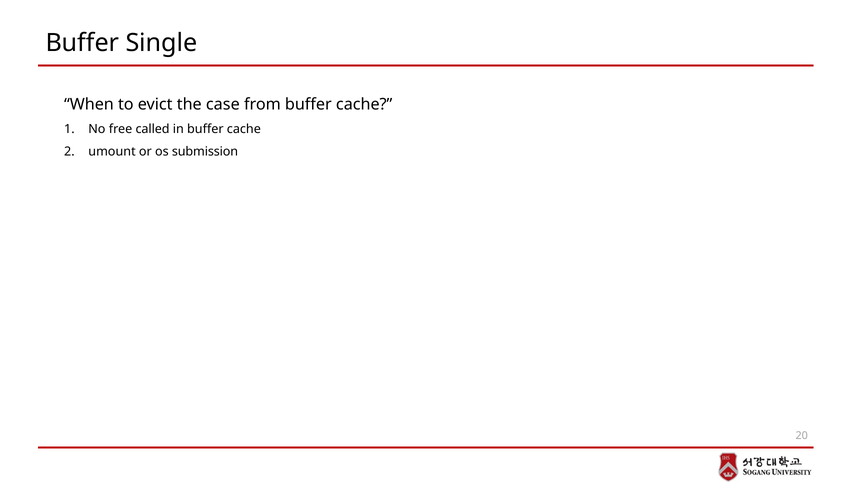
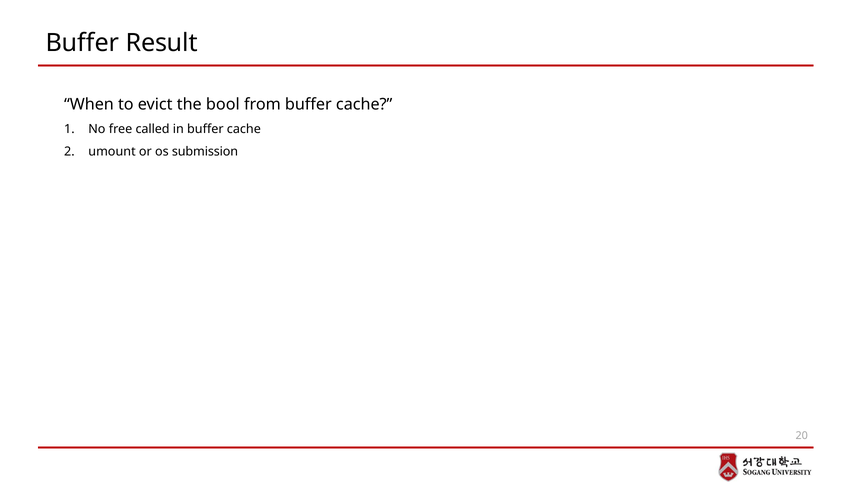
Single: Single -> Result (162, 43)
case: case -> bool (223, 105)
